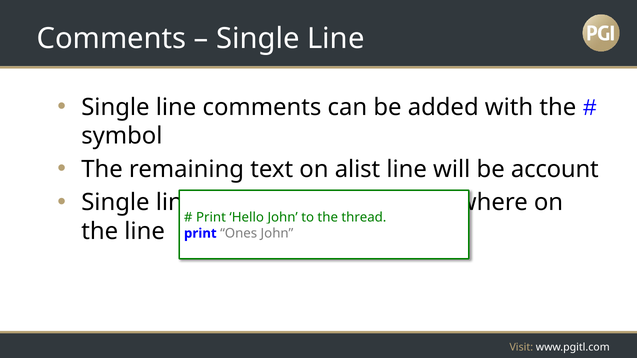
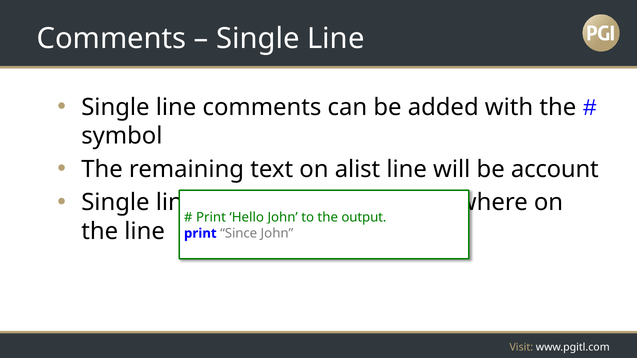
thread: thread -> output (364, 218)
Ones: Ones -> Since (239, 234)
